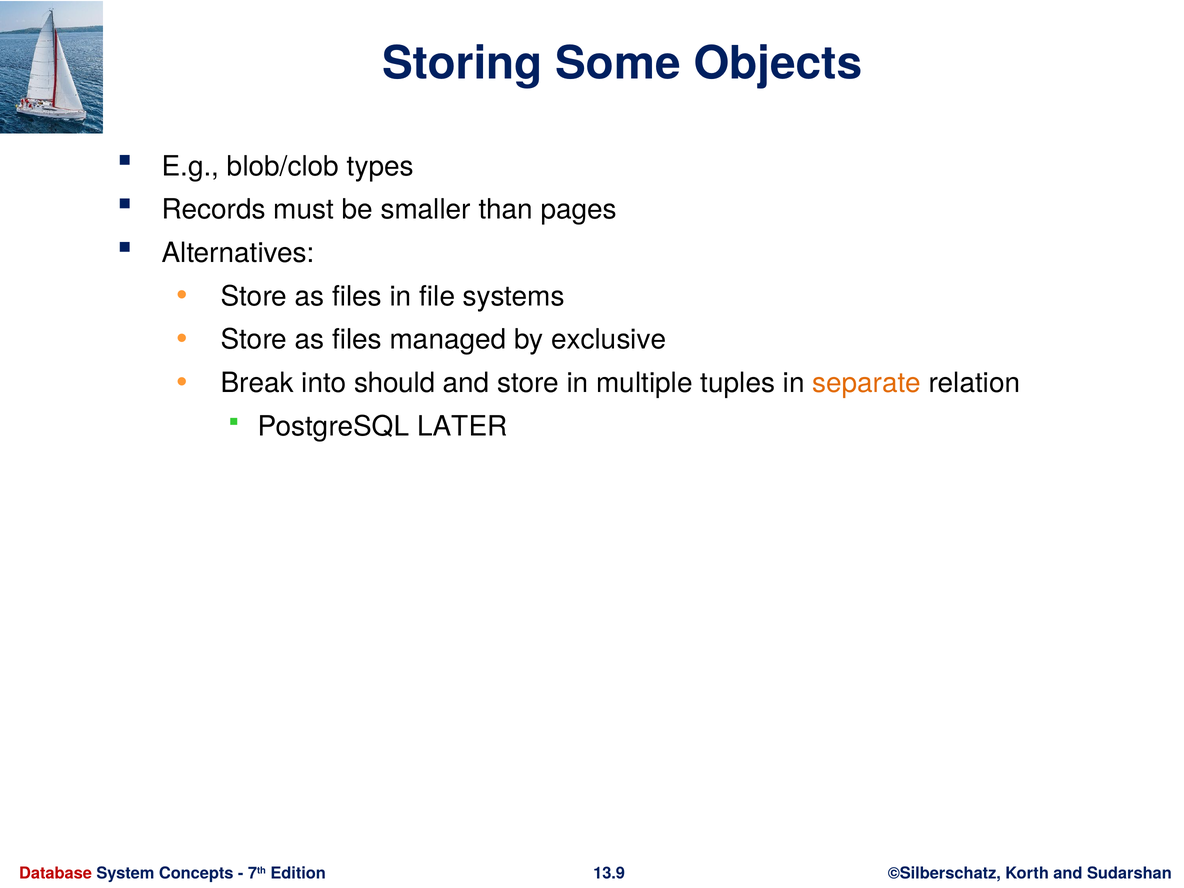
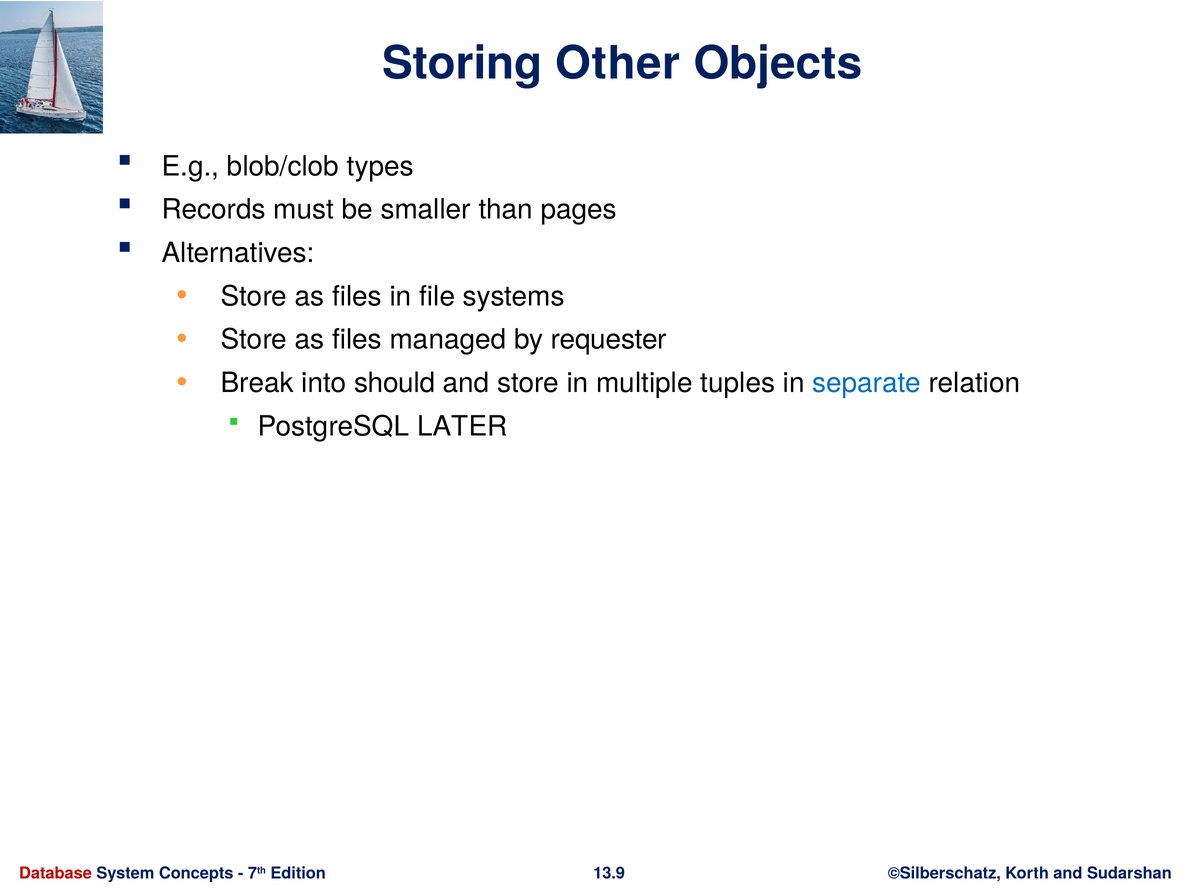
Some: Some -> Other (618, 64)
exclusive: exclusive -> requester (609, 340)
separate colour: orange -> blue (867, 383)
